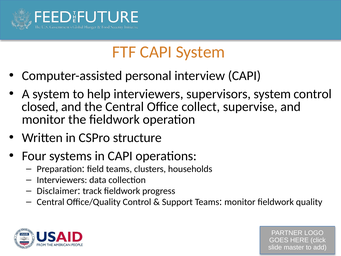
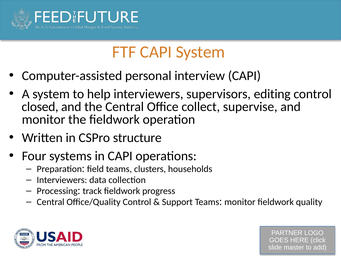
supervisors system: system -> editing (272, 94)
Disclaimer: Disclaimer -> Processing (57, 191)
